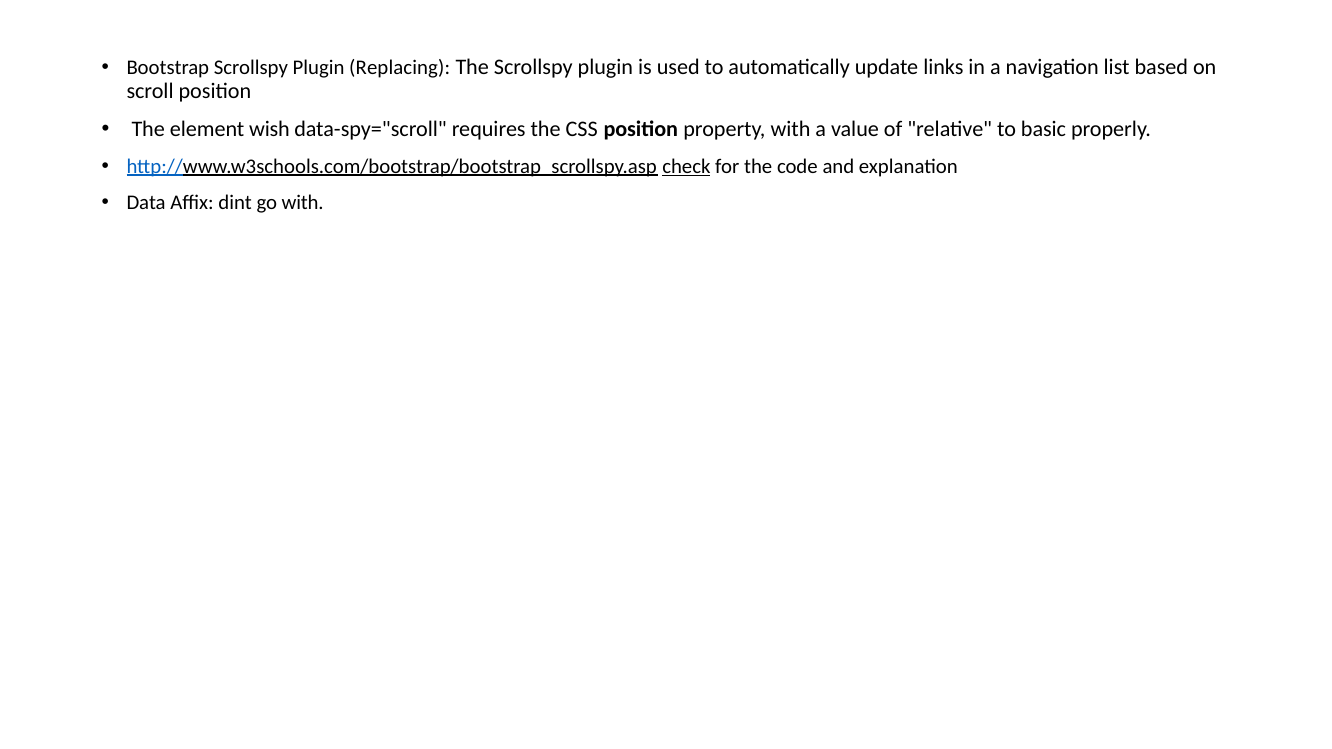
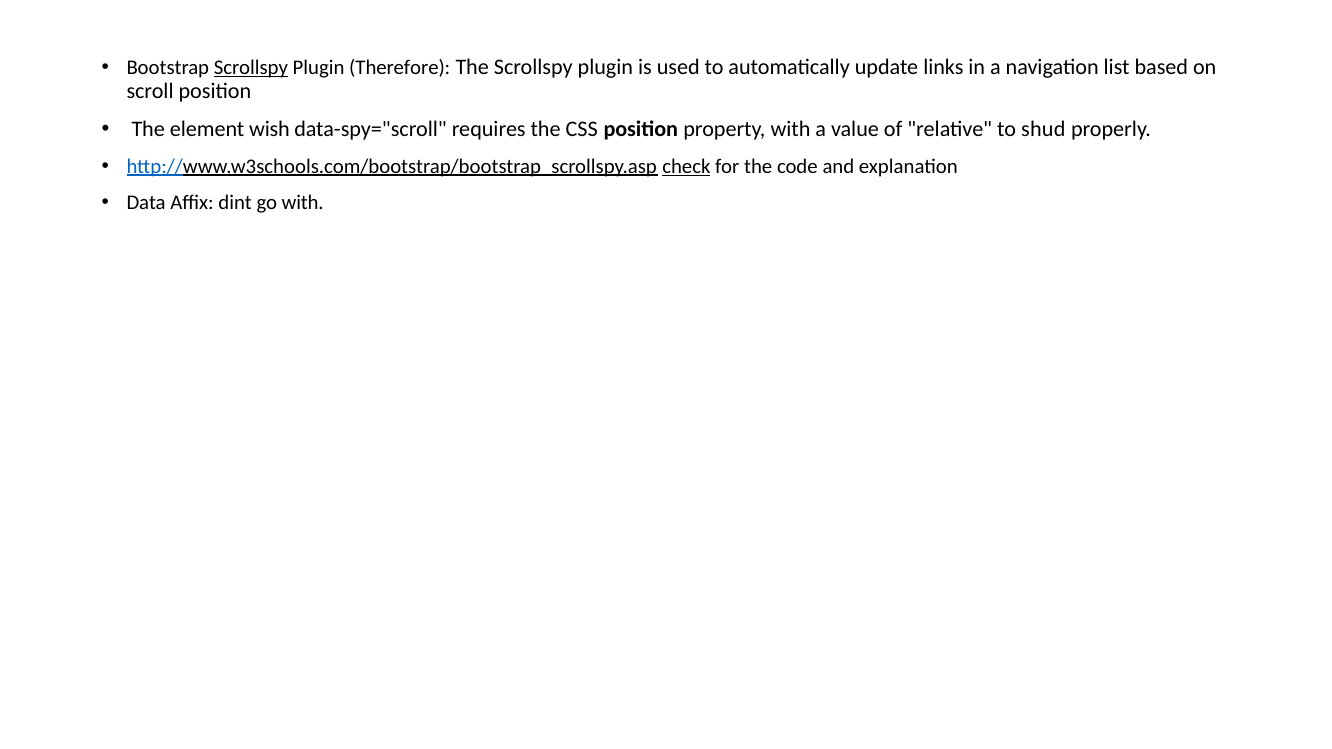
Scrollspy underline: none -> present (251, 68)
Replacing: Replacing -> Therefore (400, 68)
basic: basic -> shud (1043, 129)
